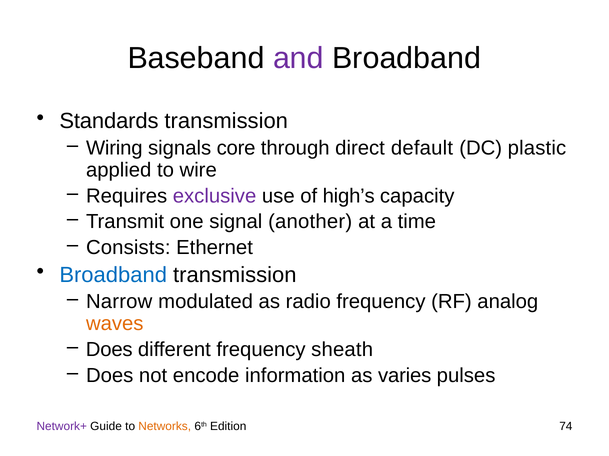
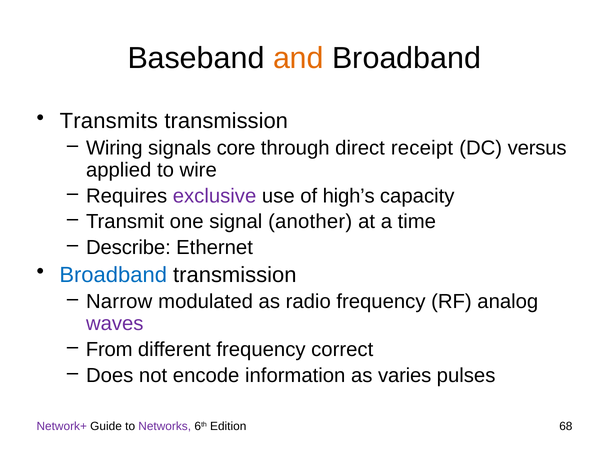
and colour: purple -> orange (298, 58)
Standards: Standards -> Transmits (109, 121)
default: default -> receipt (422, 148)
plastic: plastic -> versus (537, 148)
Consists: Consists -> Describe (128, 248)
waves colour: orange -> purple (115, 324)
Does: Does -> From (109, 350)
sheath: sheath -> correct (342, 350)
Networks colour: orange -> purple (165, 427)
74: 74 -> 68 (566, 427)
